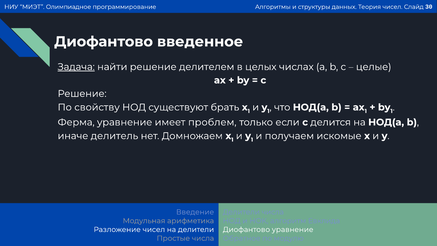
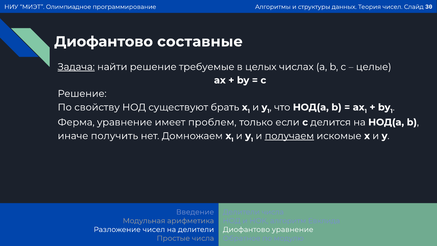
введенное: введенное -> составные (200, 42)
делителем: делителем -> требуемые (207, 67)
делитель: делитель -> получить (114, 136)
получаем underline: none -> present (289, 136)
